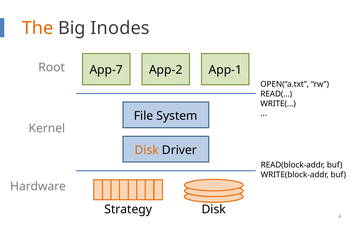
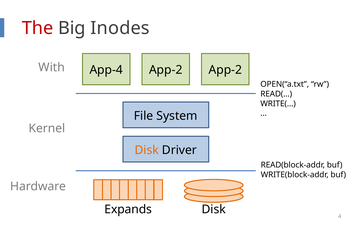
The colour: orange -> red (38, 28)
Root: Root -> With (52, 67)
App-7: App-7 -> App-4 (106, 70)
App-2 App-1: App-1 -> App-2 (225, 70)
Strategy: Strategy -> Expands (128, 209)
